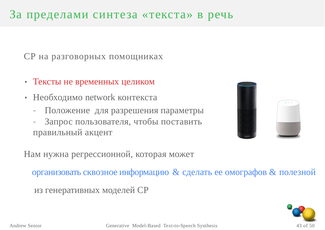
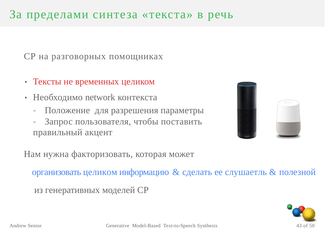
регрессионной: регрессионной -> факторизовать (102, 154)
организовать сквозное: сквозное -> целиком (100, 172)
омографов: омографов -> слушаетль (246, 172)
